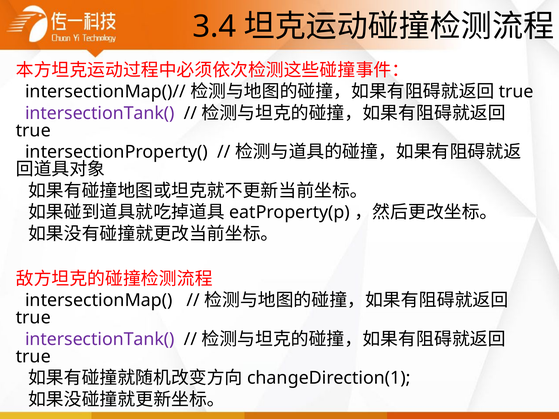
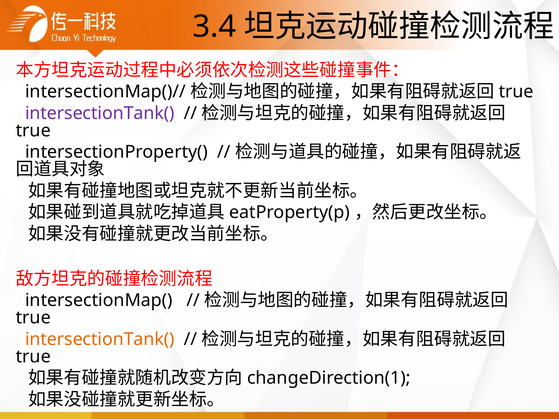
intersectionTank( colour: purple -> orange (100, 339)
